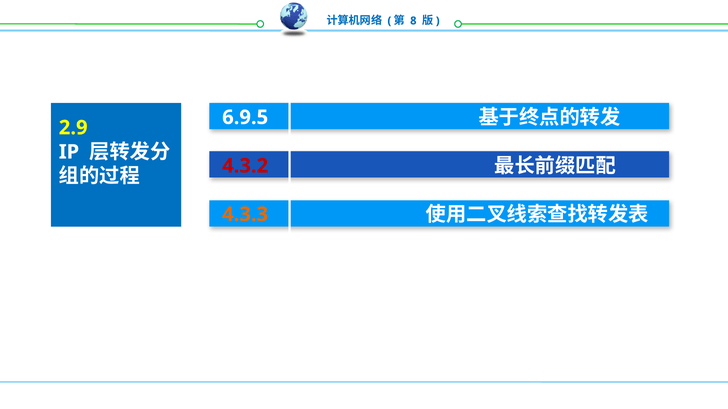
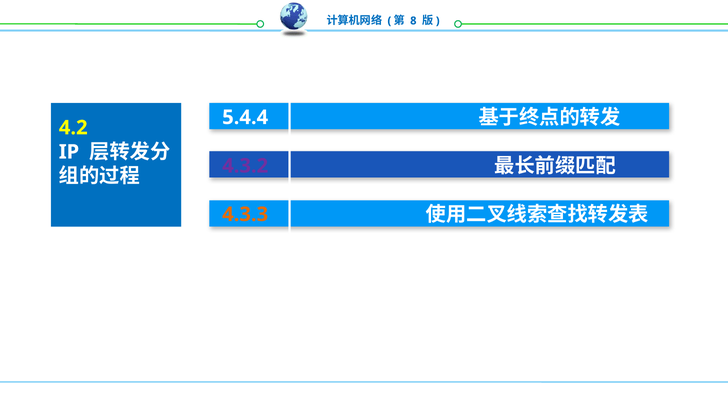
6.9.5: 6.9.5 -> 5.4.4 (245, 118)
2.9: 2.9 -> 4.2 (73, 128)
4.3.2 colour: red -> purple (245, 166)
